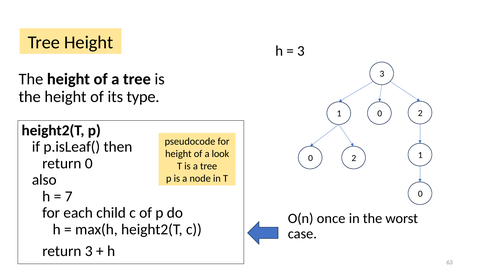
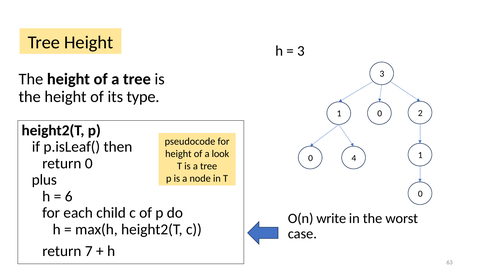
2: 2 -> 4 (354, 158)
also: also -> plus (44, 180)
7: 7 -> 6 (69, 197)
once: once -> write (331, 219)
return 3: 3 -> 7 (89, 252)
